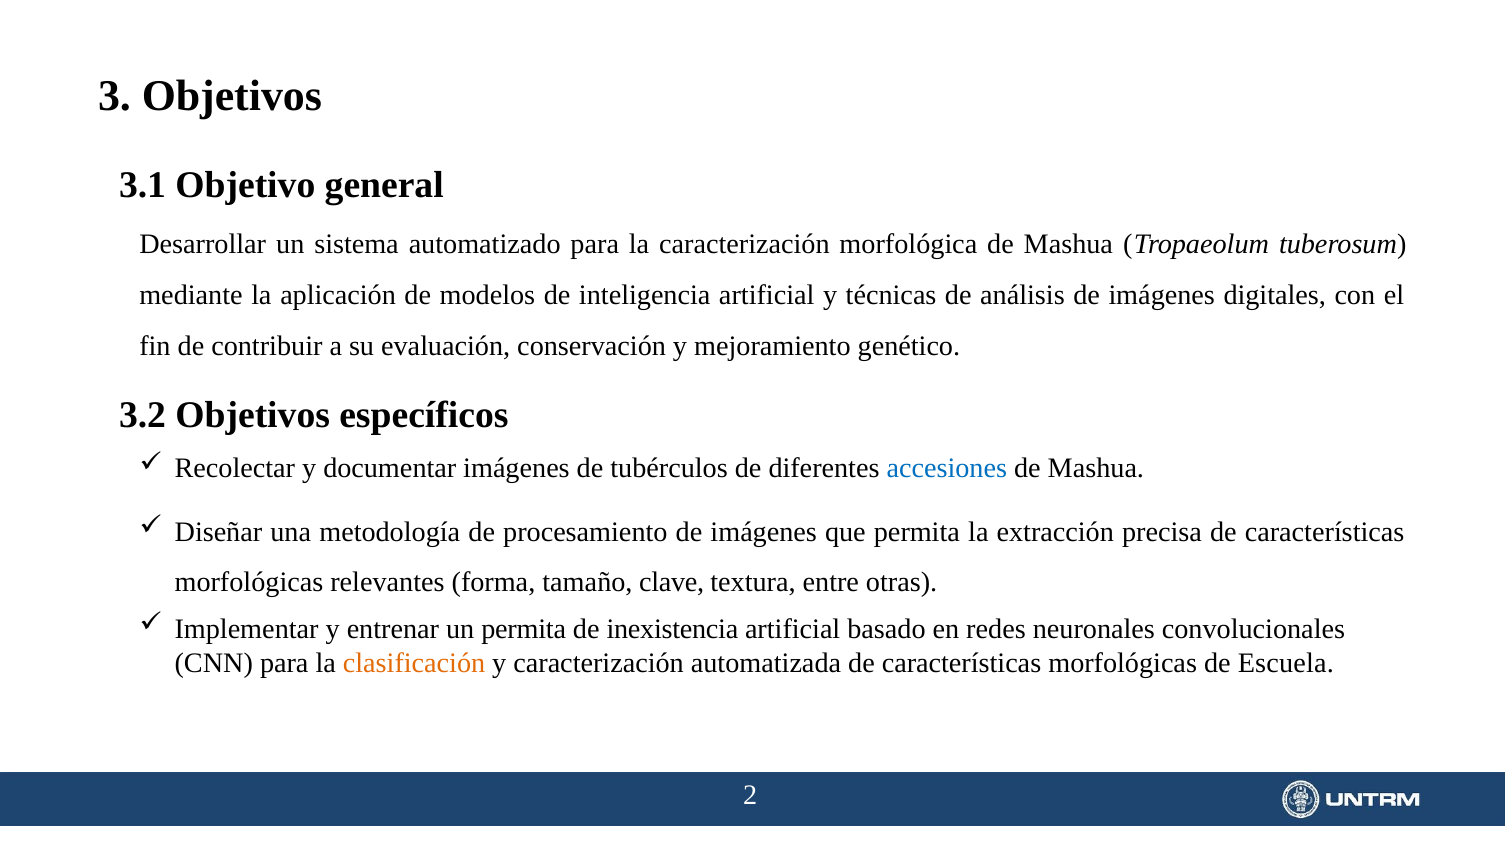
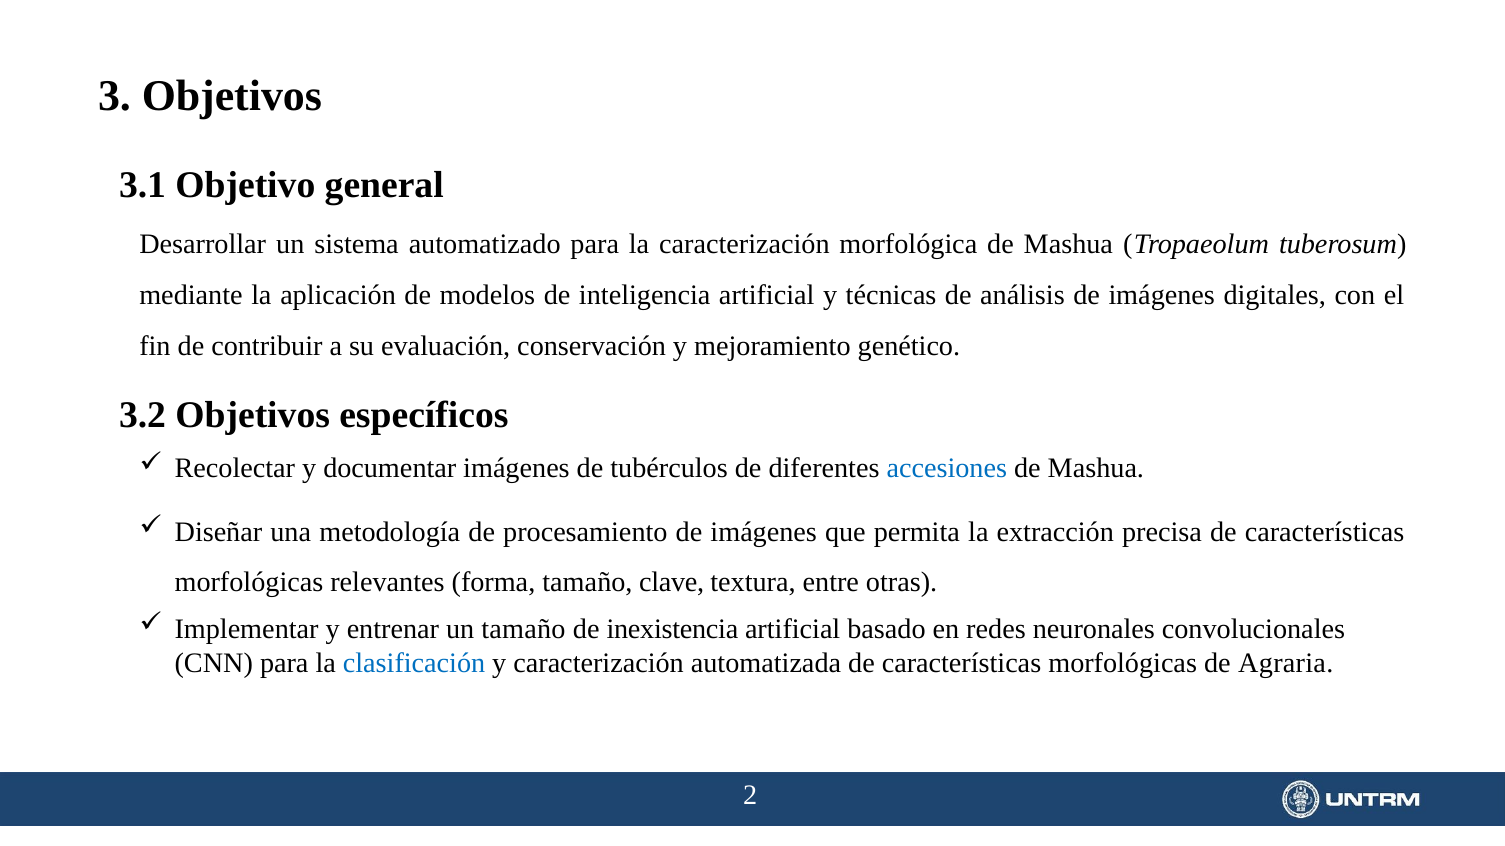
un permita: permita -> tamaño (523, 629)
clasificación colour: orange -> blue (414, 663)
Escuela: Escuela -> Agraria (1286, 663)
